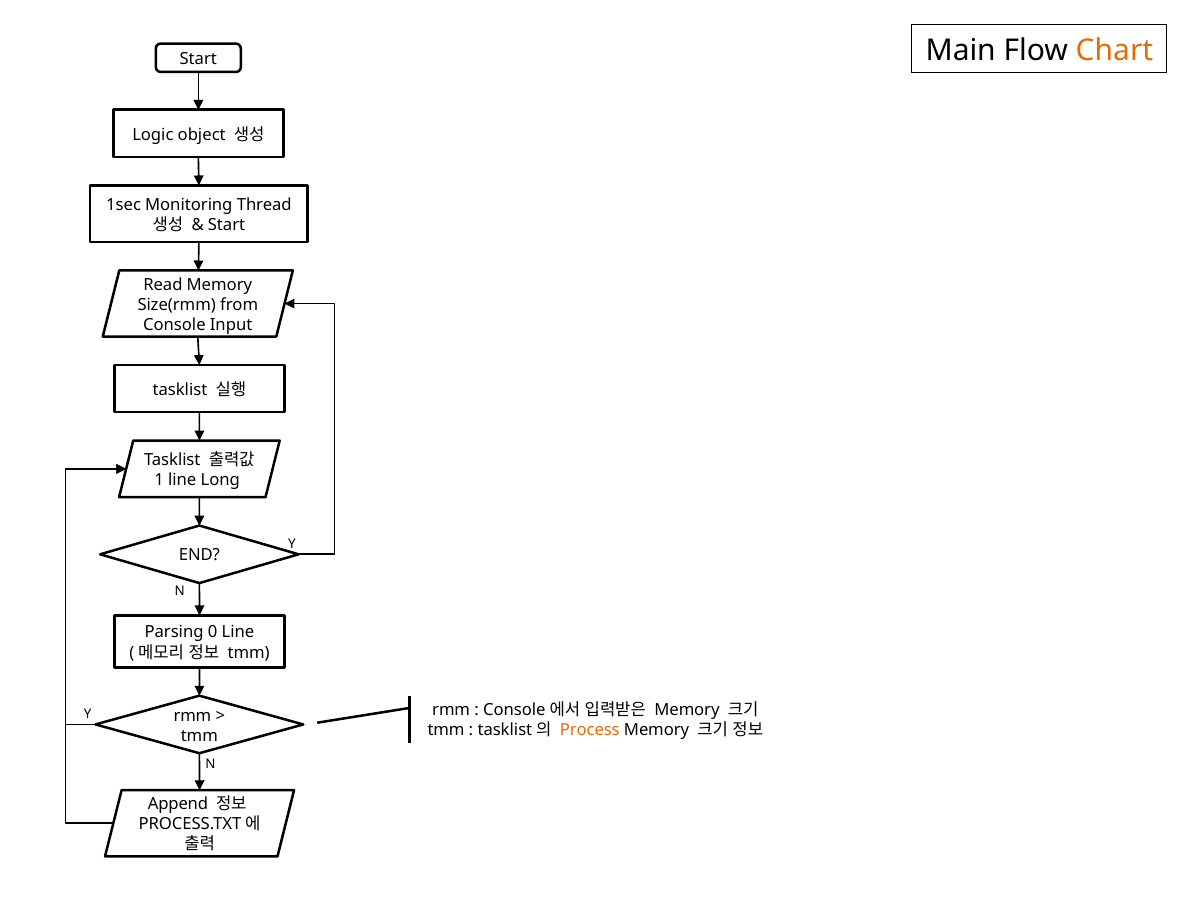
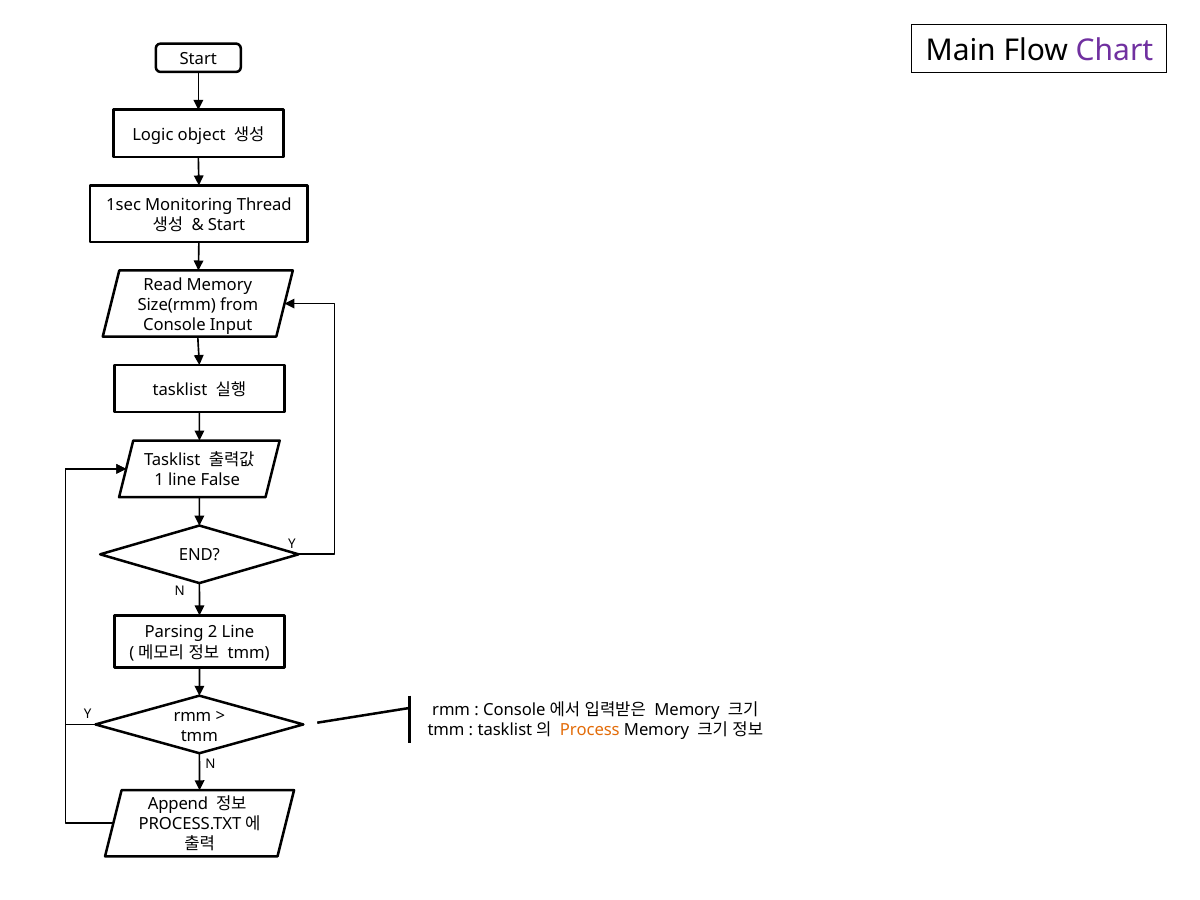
Chart colour: orange -> purple (1114, 51)
Long: Long -> False (220, 480)
0: 0 -> 2 (213, 632)
